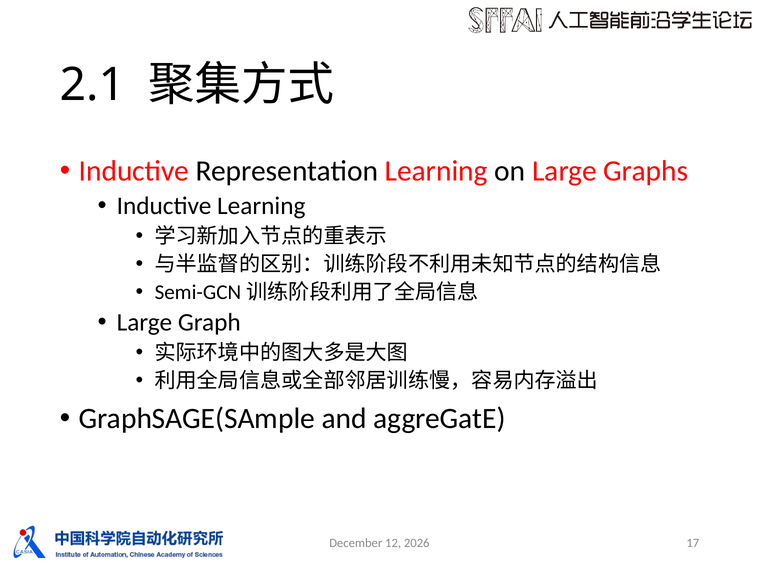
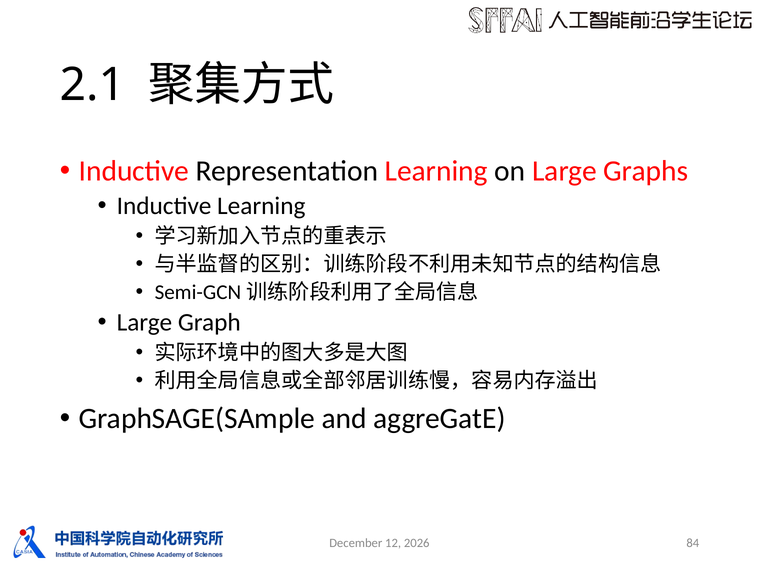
17: 17 -> 84 (693, 544)
